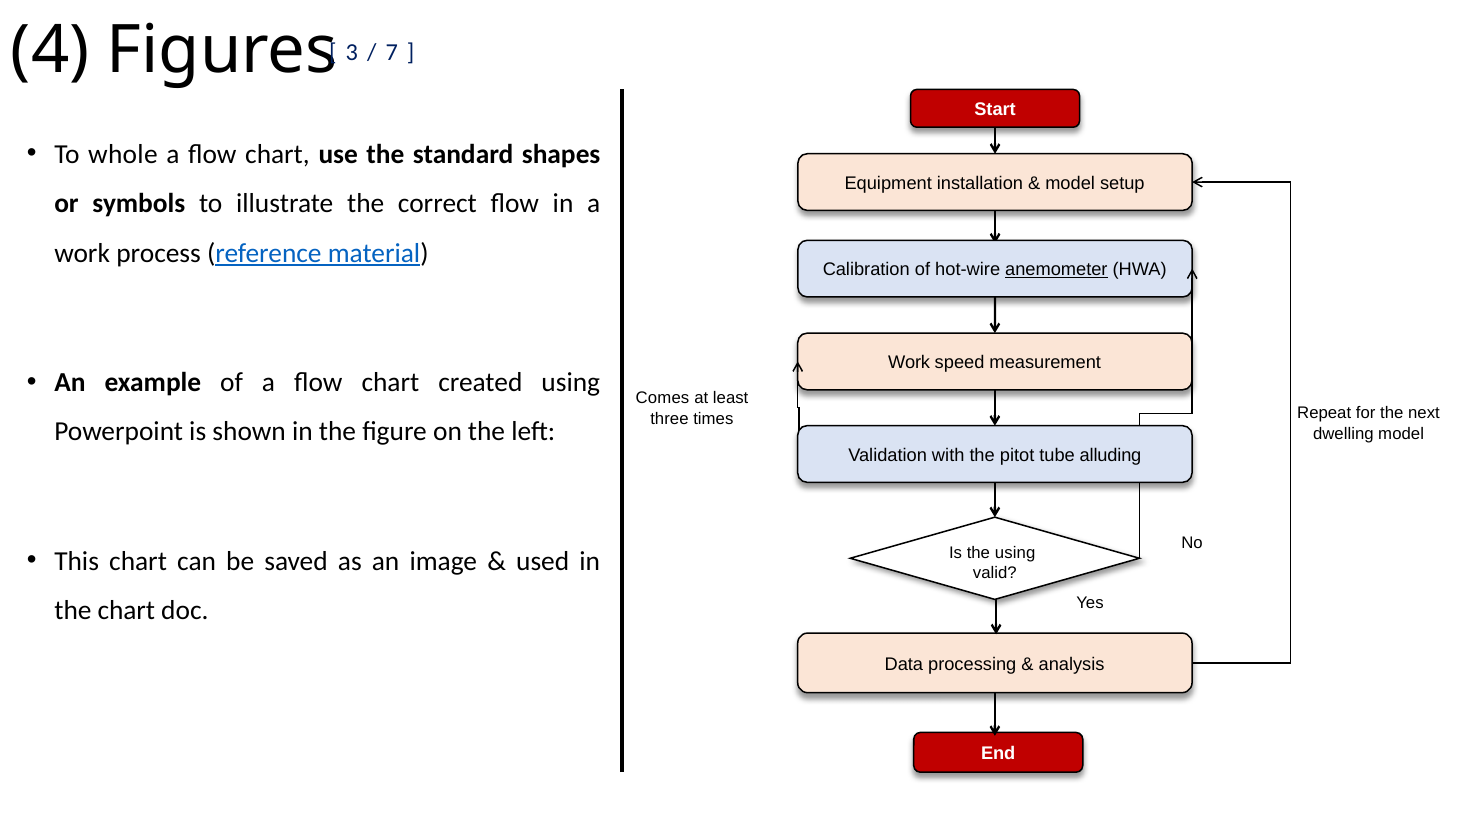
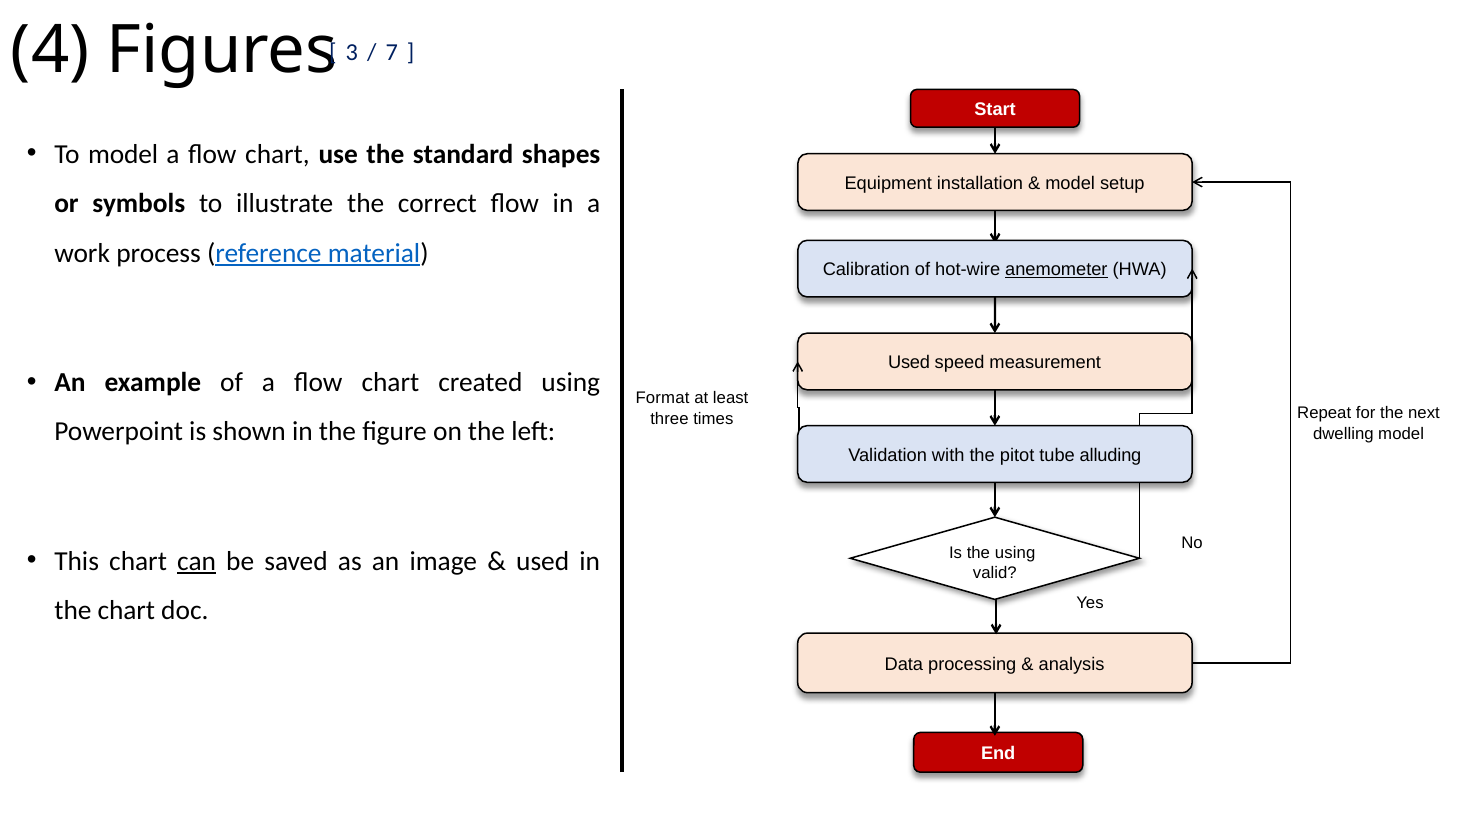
To whole: whole -> model (123, 154)
Work: Work -> Used (909, 363)
Comes: Comes -> Format (662, 399)
can underline: none -> present (197, 561)
